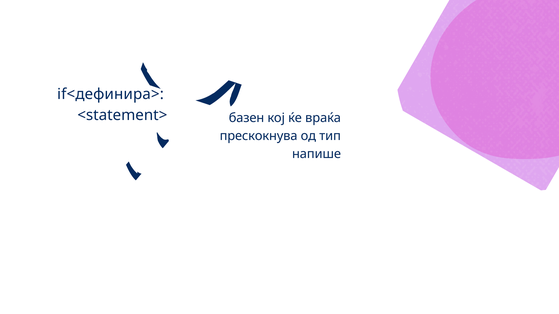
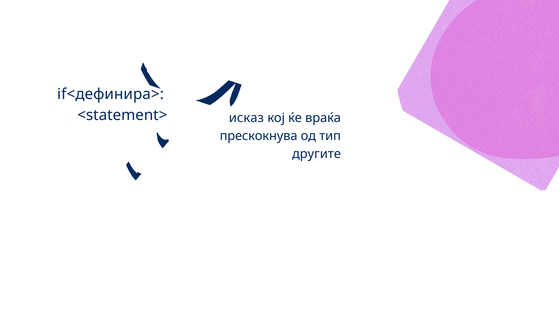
базен: базен -> исказ (246, 118)
напише: напише -> другите (316, 154)
